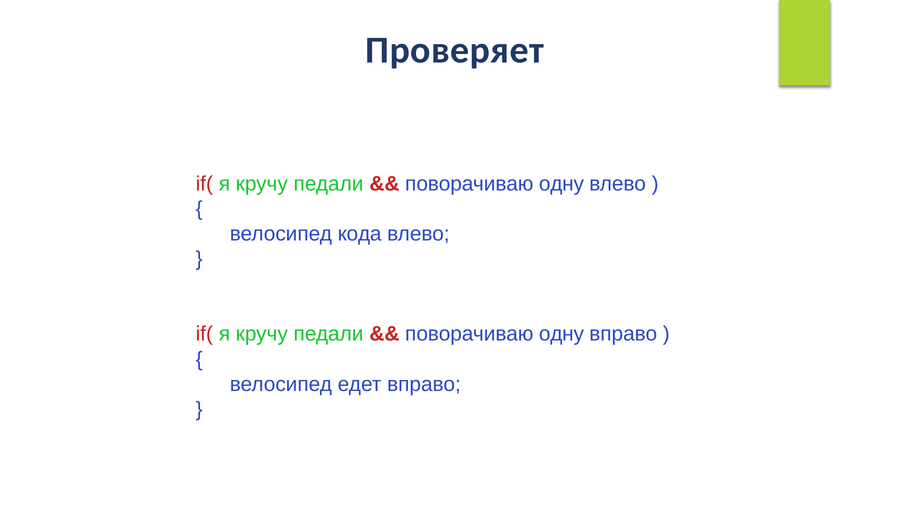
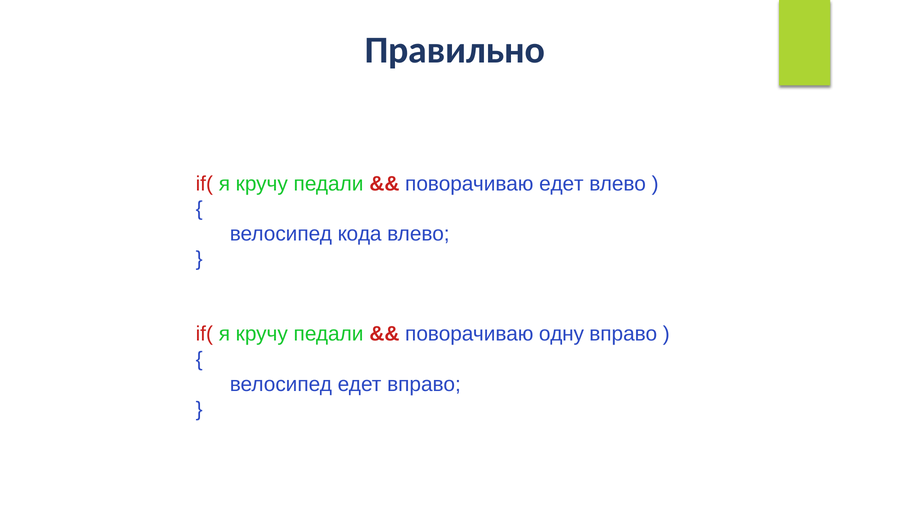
Проверяет: Проверяет -> Правильно (455, 50)
одну: одну -> едет (561, 184)
